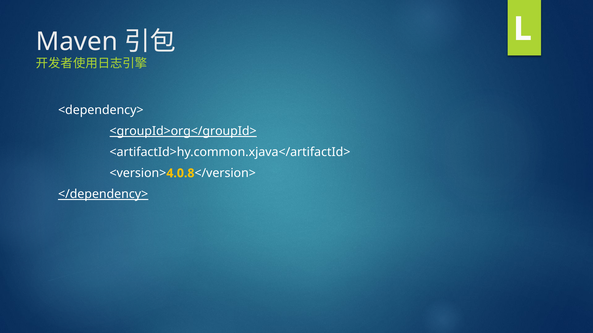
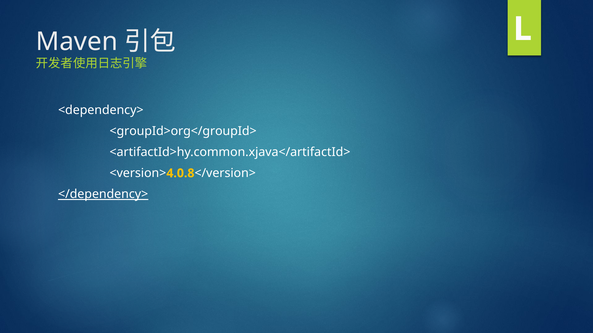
<groupId>org</groupId> underline: present -> none (183, 131)
